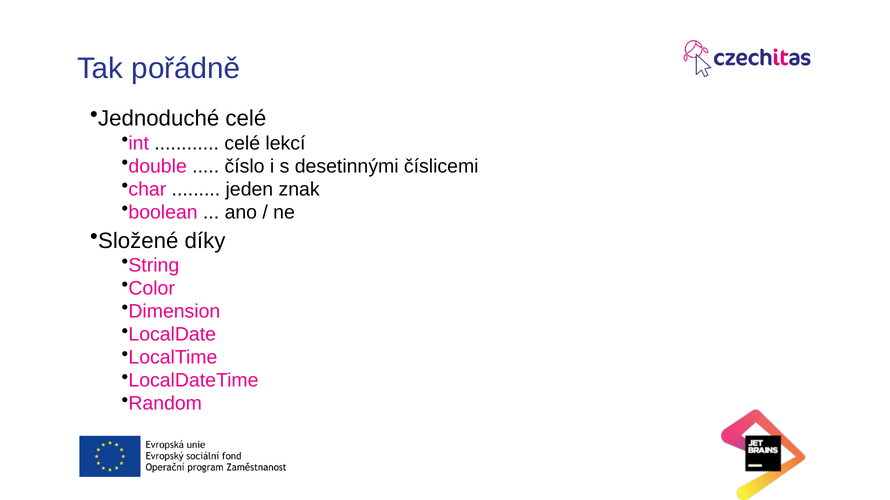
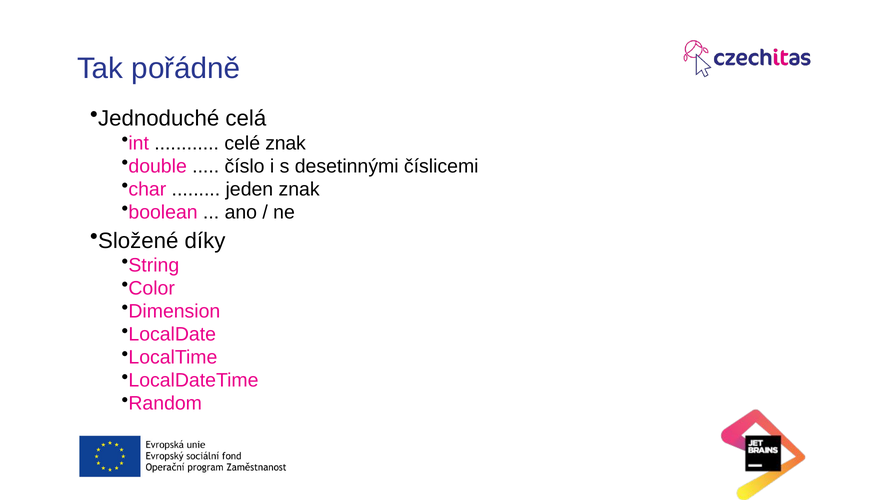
Jednoduché celé: celé -> celá (246, 119)
celé lekcí: lekcí -> znak (286, 143)
